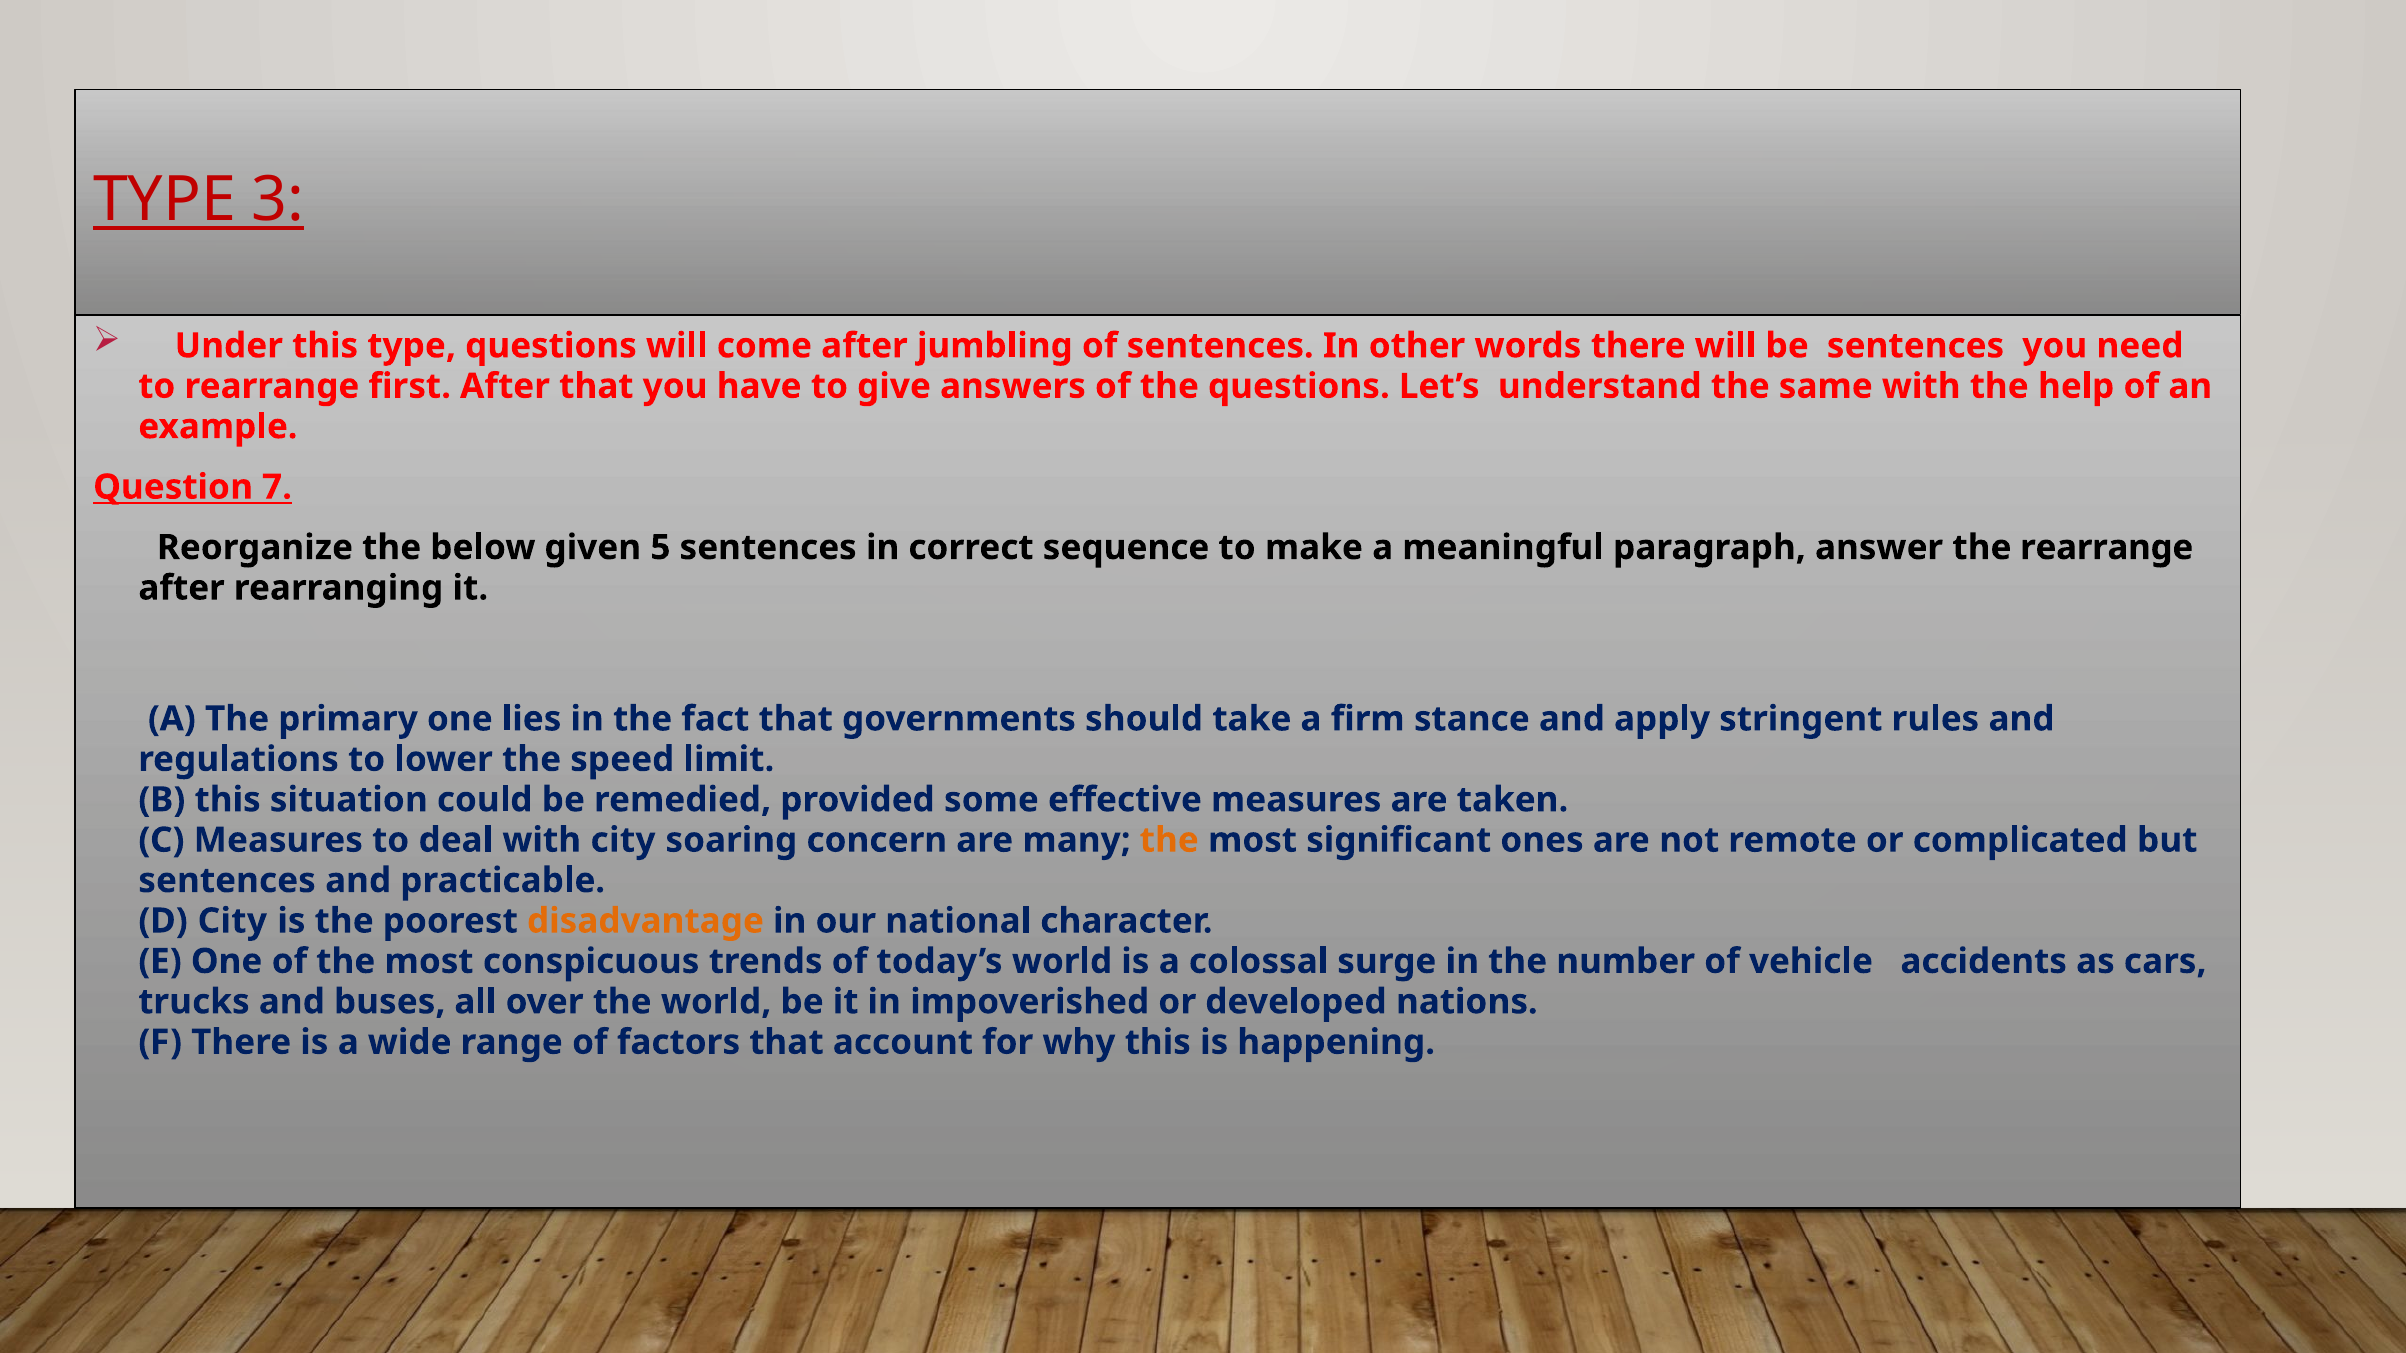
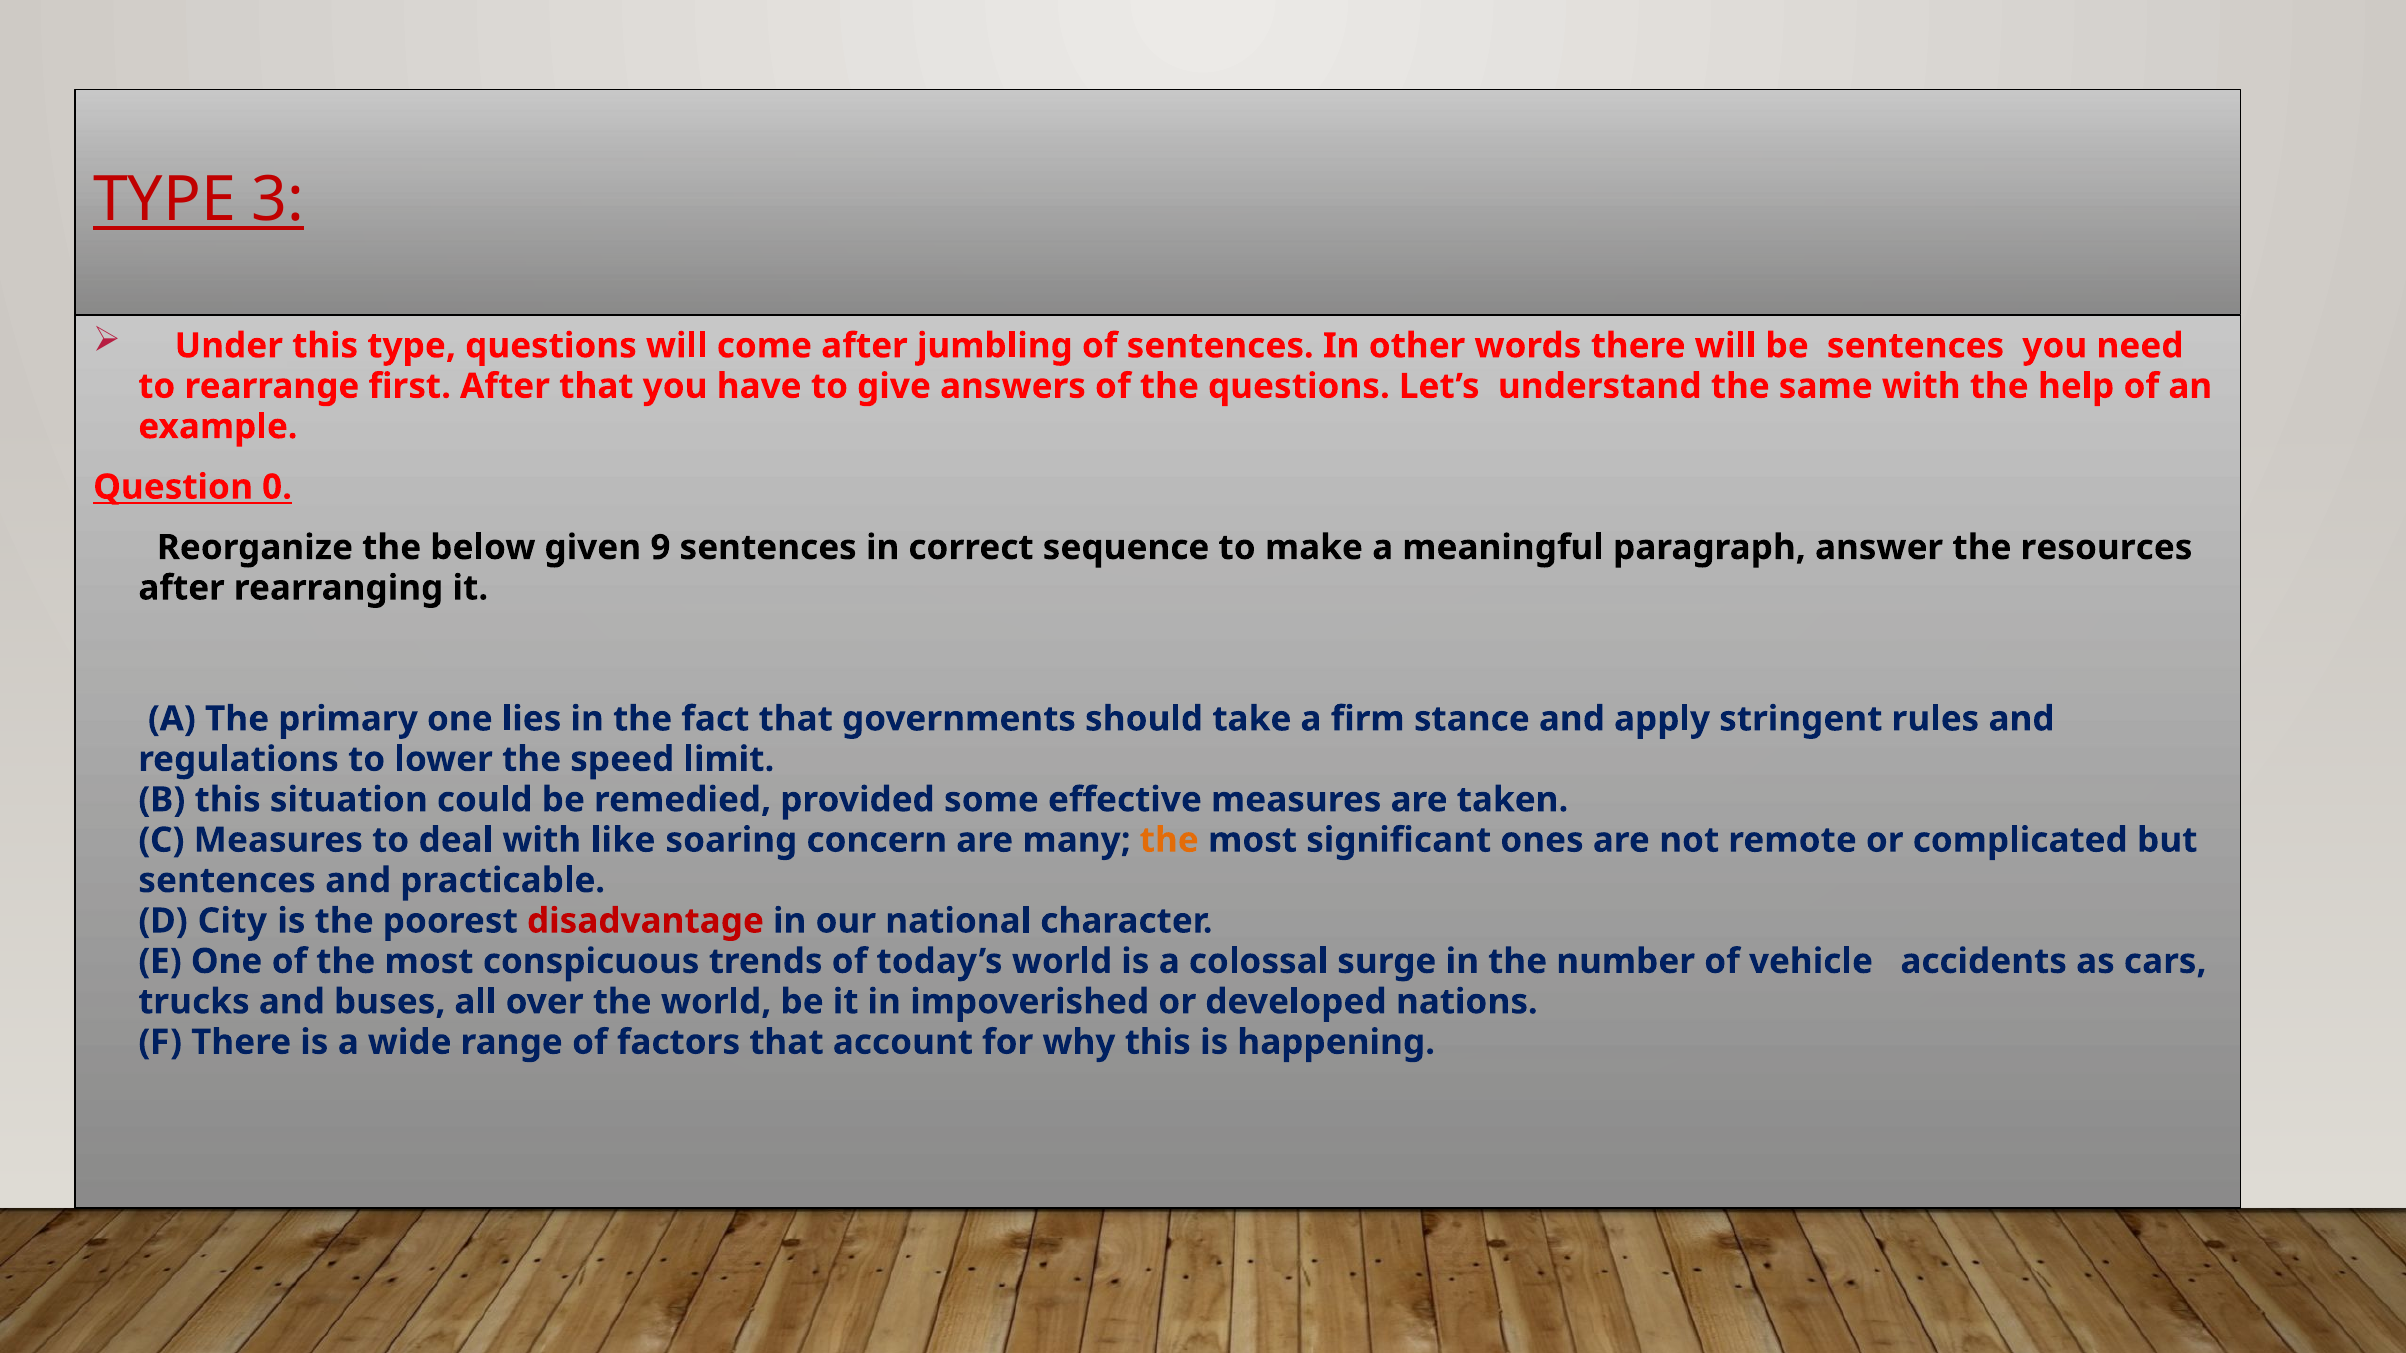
7: 7 -> 0 (277, 487)
5: 5 -> 9 (660, 548)
the rearrange: rearrange -> resources (2107, 548)
with city: city -> like (623, 840)
disadvantage colour: orange -> red (645, 921)
